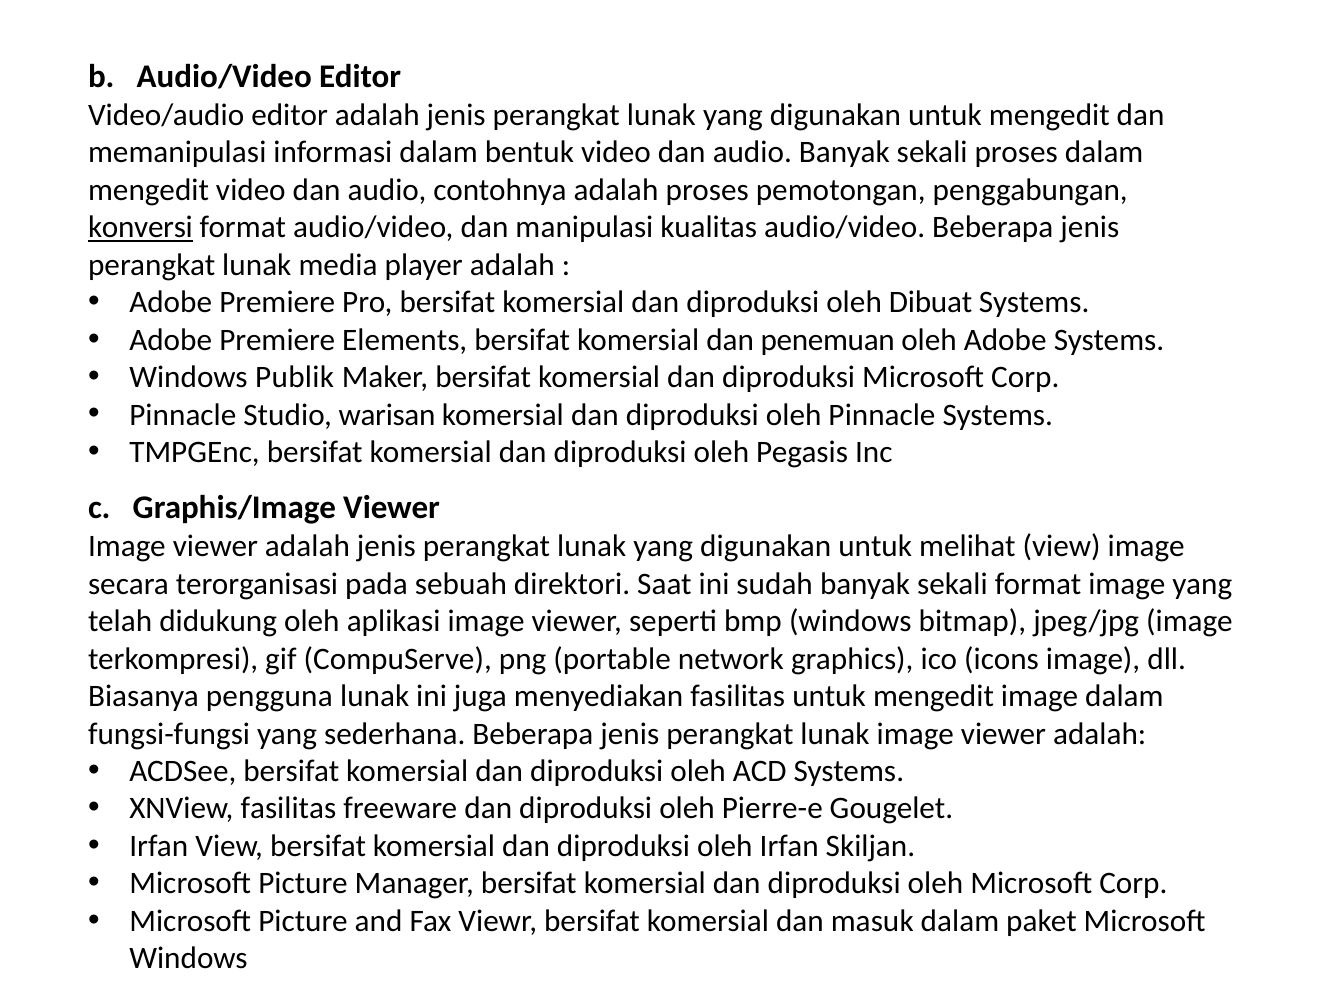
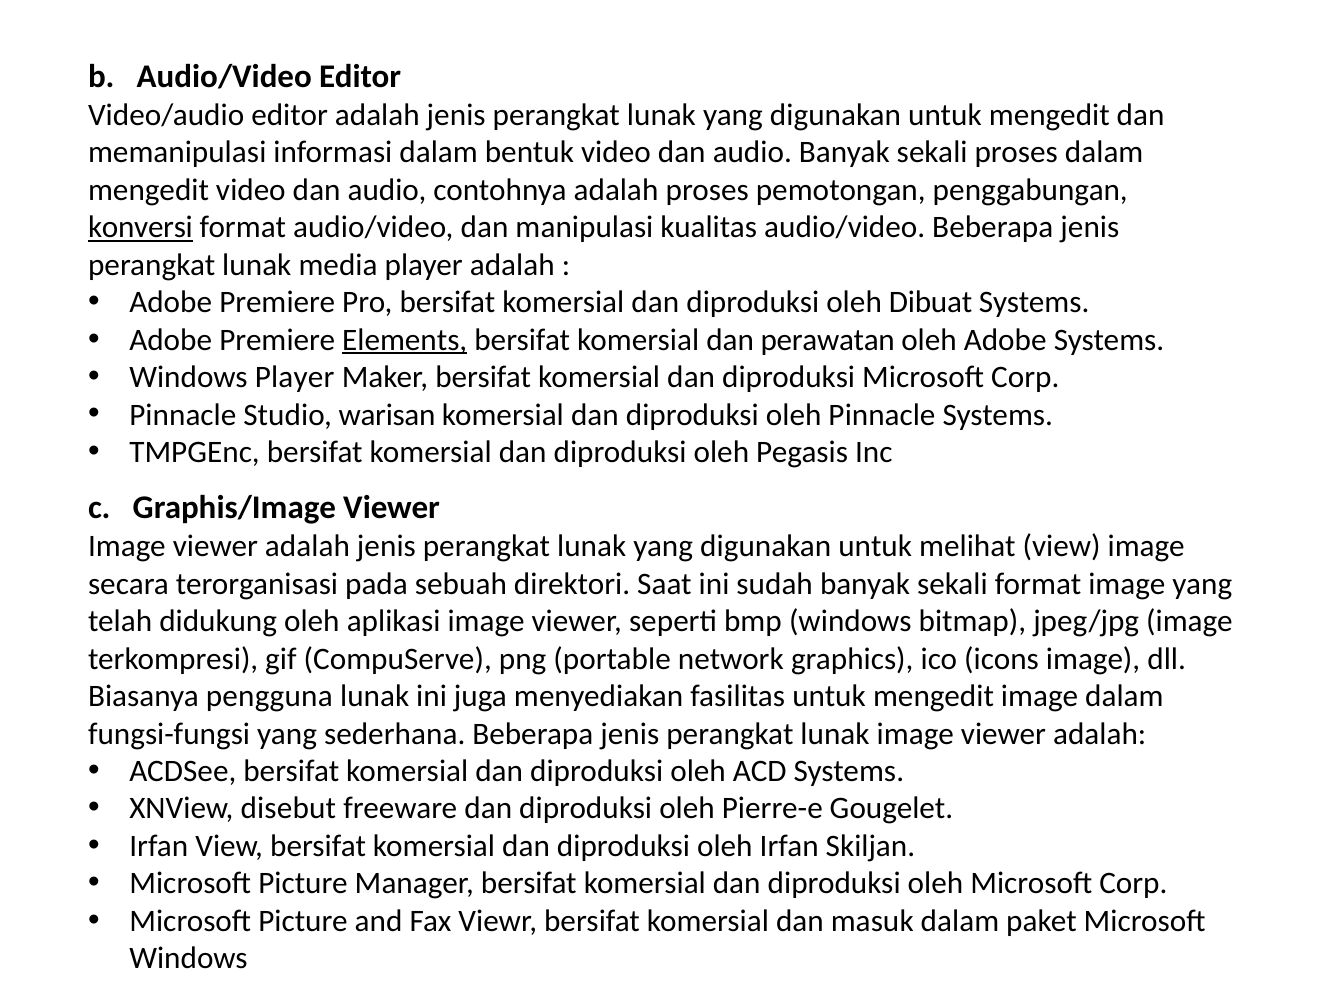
Elements underline: none -> present (405, 340)
penemuan: penemuan -> perawatan (828, 340)
Windows Publik: Publik -> Player (295, 377)
XNView fasilitas: fasilitas -> disebut (288, 808)
